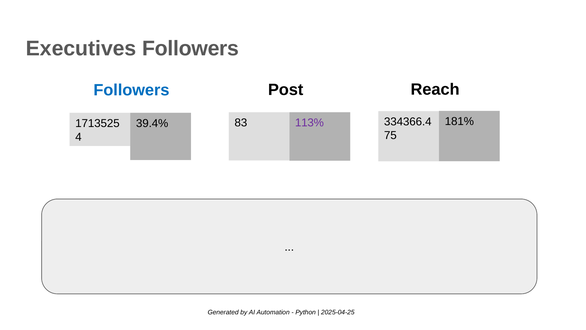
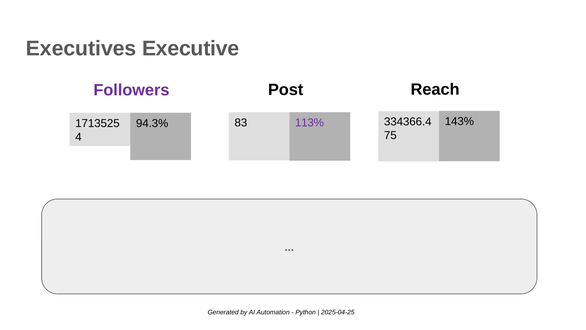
Executives Followers: Followers -> Executive (191, 49)
Followers colour: blue -> purple (131, 90)
181%: 181% -> 143% (459, 121)
39.4%: 39.4% -> 94.3% (152, 123)
